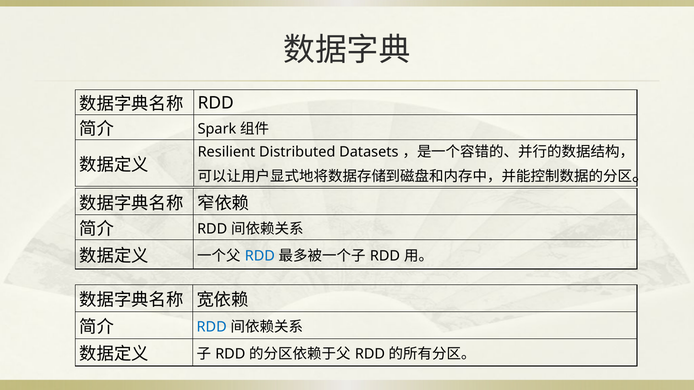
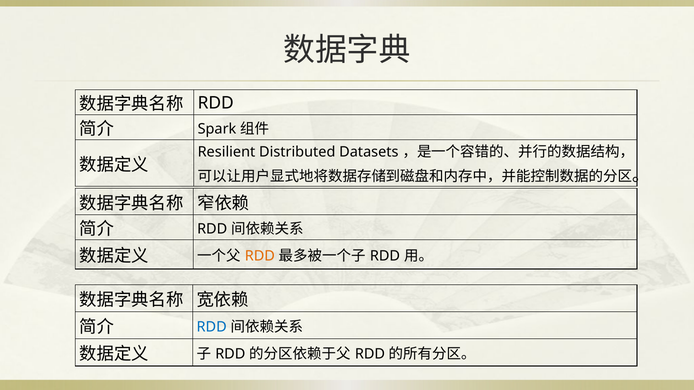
RDD colour: blue -> orange (260, 256)
